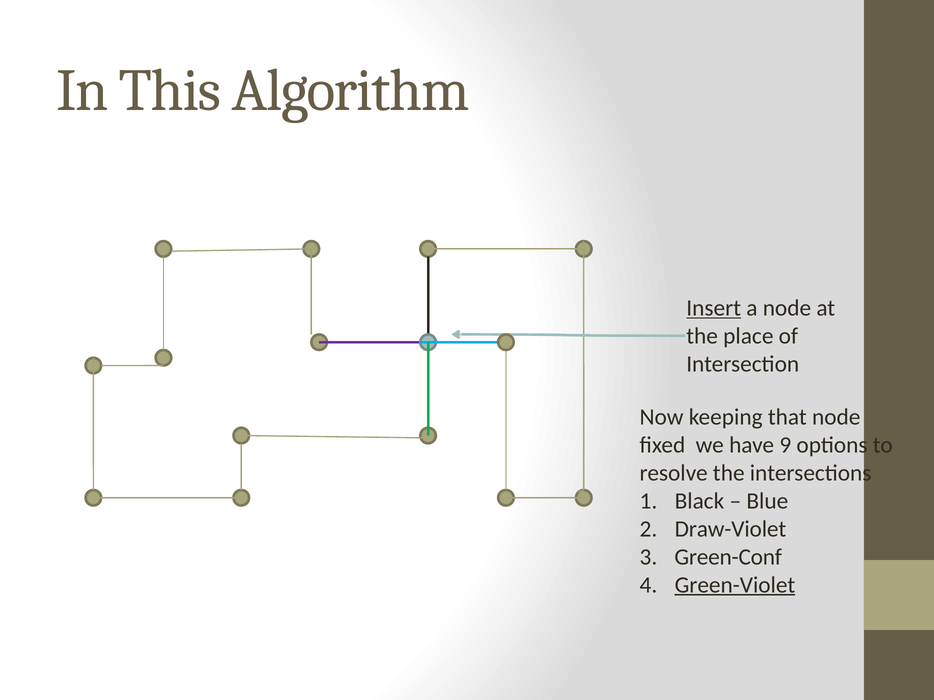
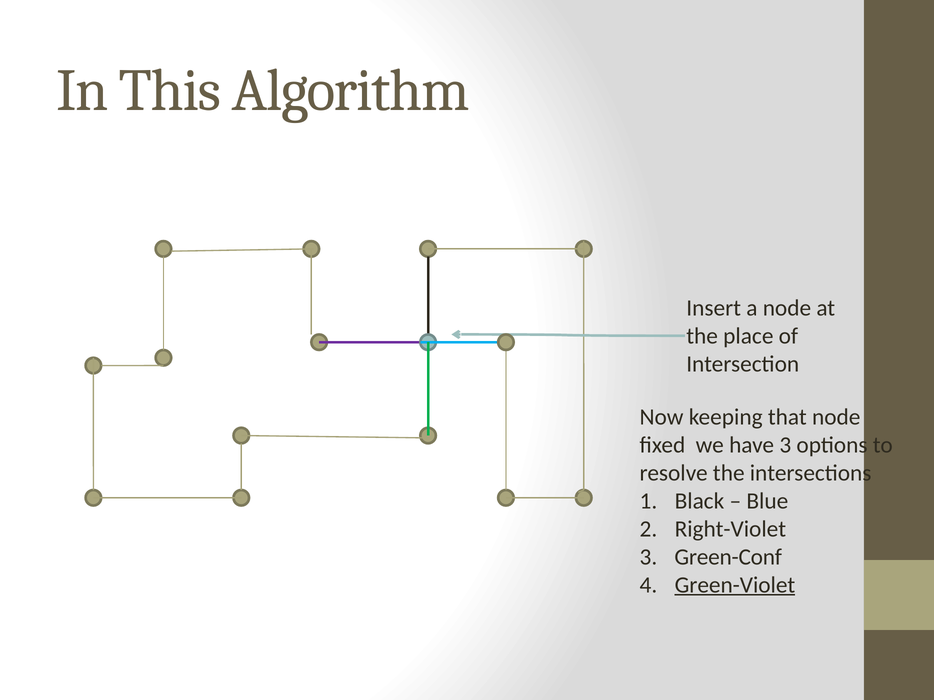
Insert underline: present -> none (714, 308)
have 9: 9 -> 3 (785, 445)
Draw-Violet: Draw-Violet -> Right-Violet (730, 529)
